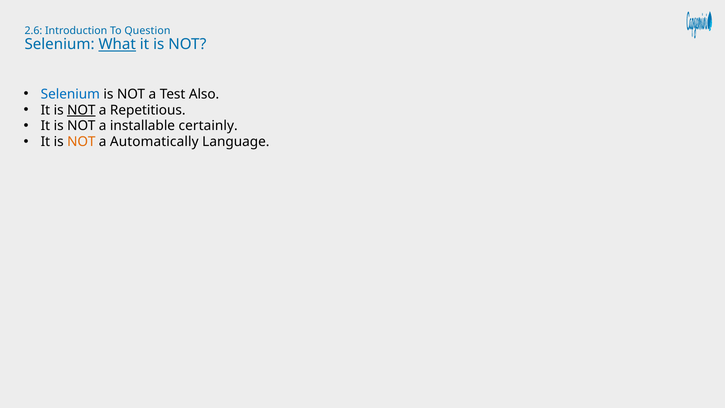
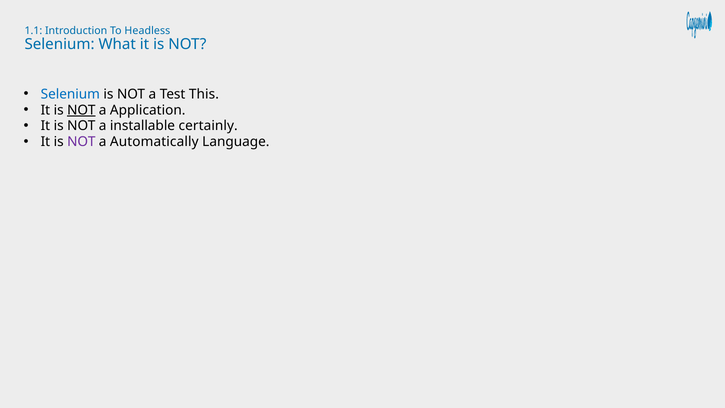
2.6: 2.6 -> 1.1 (33, 31)
Question: Question -> Headless (147, 31)
What underline: present -> none (117, 44)
Also: Also -> This (204, 94)
Repetitious: Repetitious -> Application (148, 110)
NOT colour: orange -> purple (81, 142)
